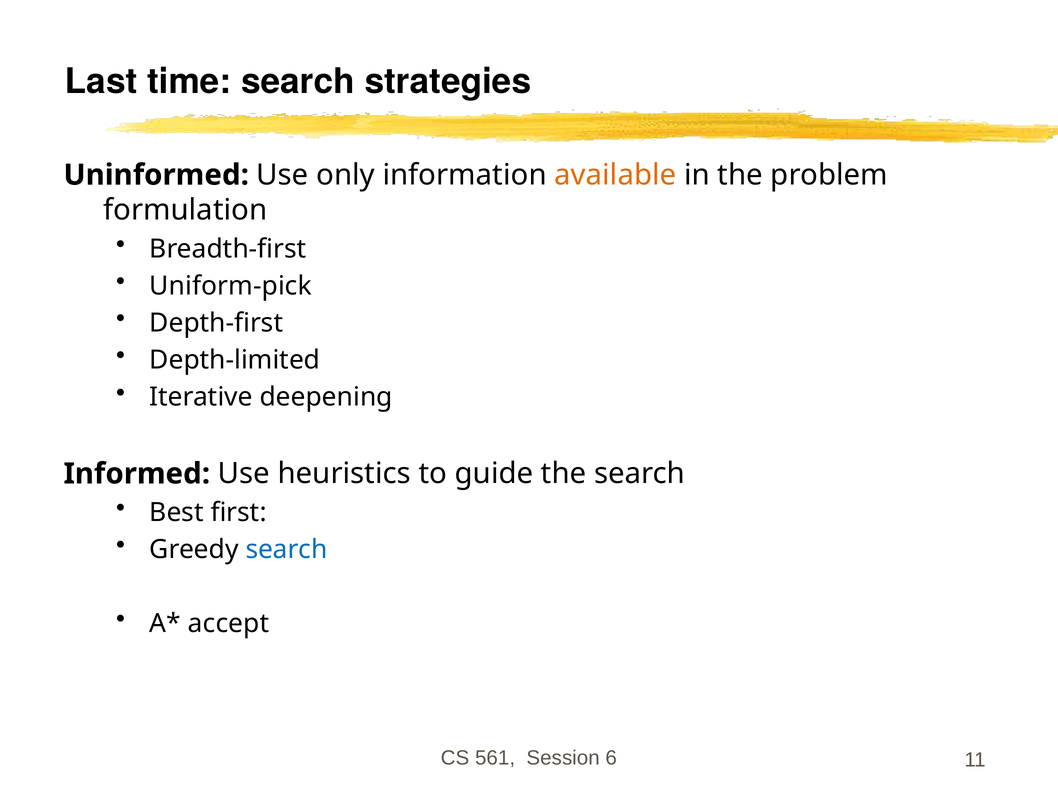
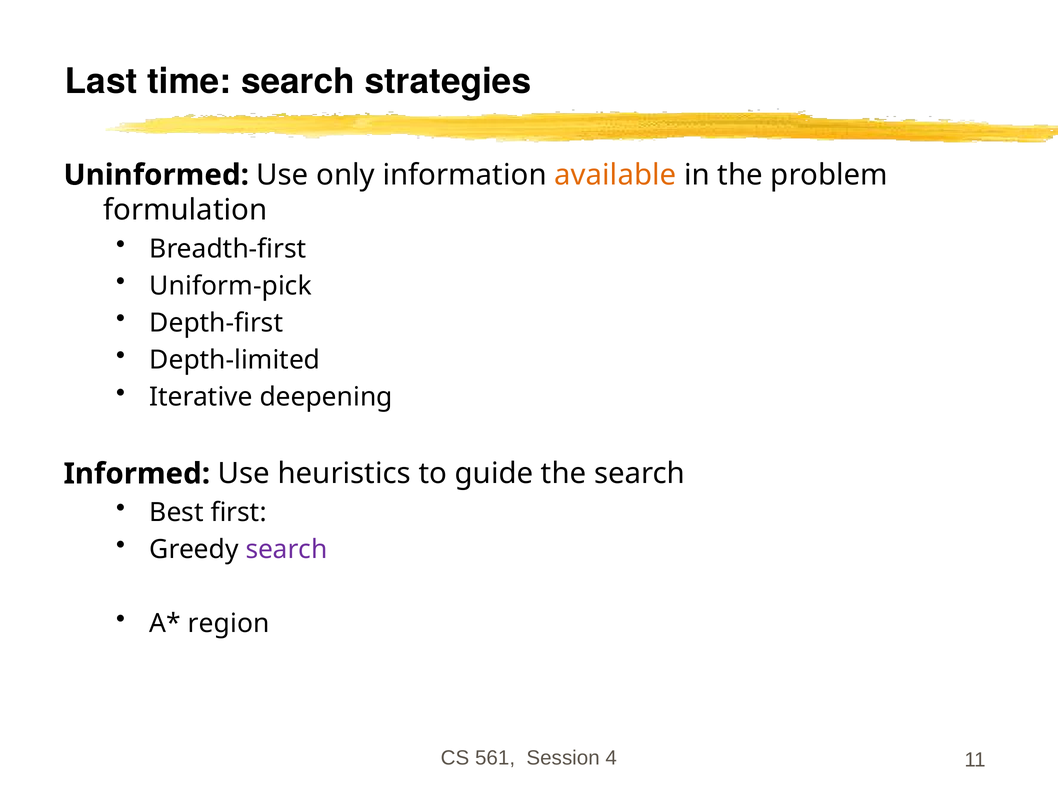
search colour: blue -> purple (286, 549)
accept: accept -> region (229, 623)
6: 6 -> 4 (611, 757)
